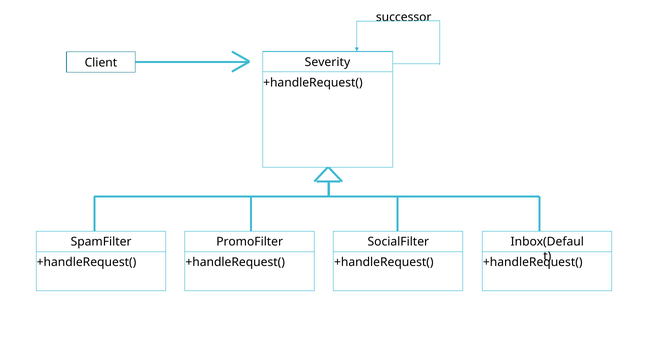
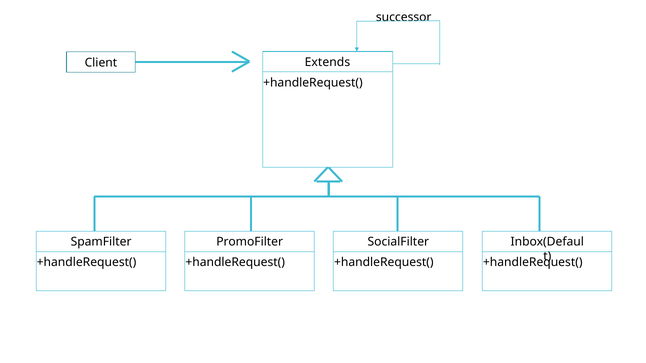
Severity: Severity -> Extends (327, 62)
